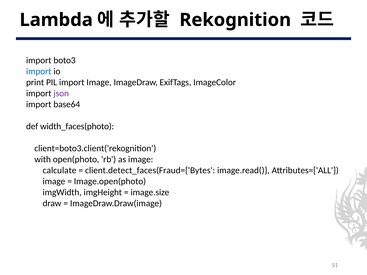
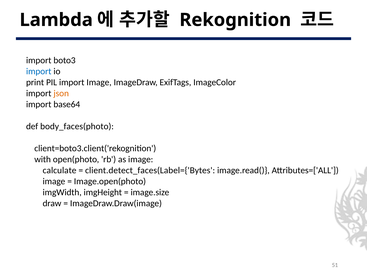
json colour: purple -> orange (61, 93)
width_faces(photo: width_faces(photo -> body_faces(photo (77, 126)
client.detect_faces(Fraud={'Bytes: client.detect_faces(Fraud={'Bytes -> client.detect_faces(Label={'Bytes (150, 170)
